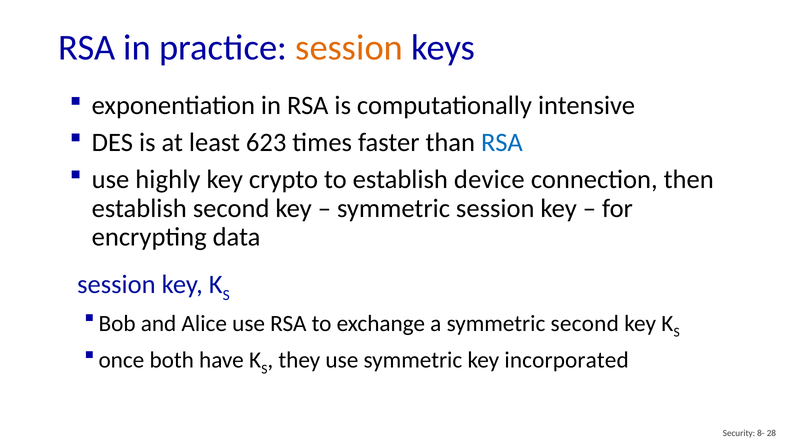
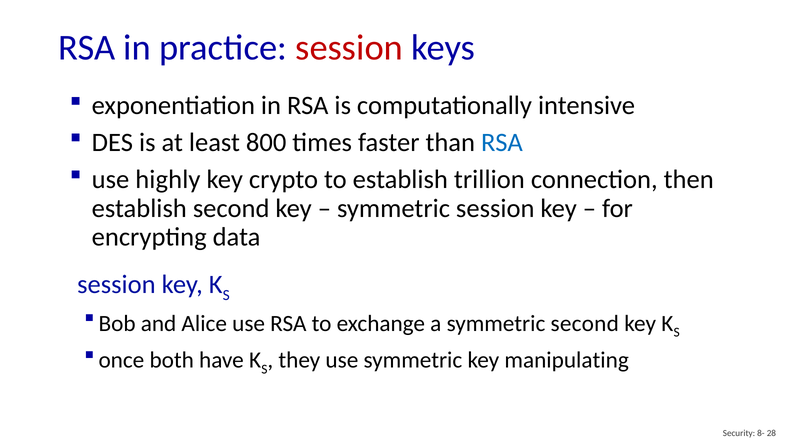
session colour: orange -> red (349, 48)
623: 623 -> 800 (266, 143)
device: device -> trillion (489, 180)
incorporated: incorporated -> manipulating (567, 360)
